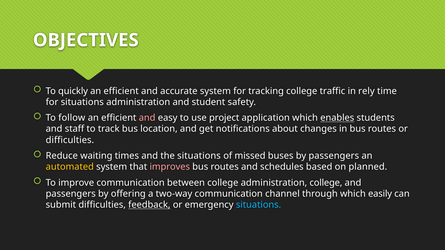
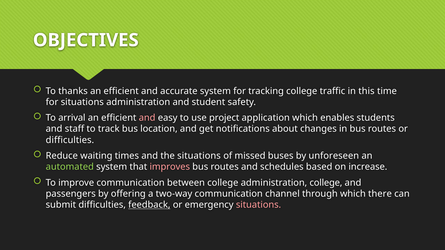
quickly: quickly -> thanks (73, 91)
rely: rely -> this (366, 91)
follow: follow -> arrival (72, 118)
enables underline: present -> none (337, 118)
by passengers: passengers -> unforeseen (334, 156)
automated colour: yellow -> light green (70, 167)
planned: planned -> increase (368, 167)
easily: easily -> there (380, 194)
situations colour: light blue -> pink (259, 205)
